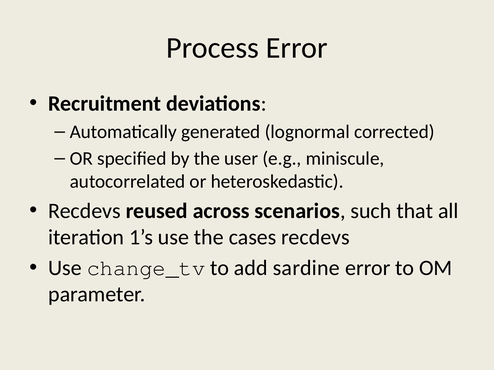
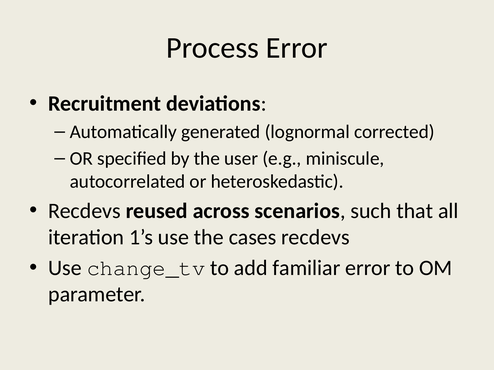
sardine: sardine -> familiar (306, 268)
